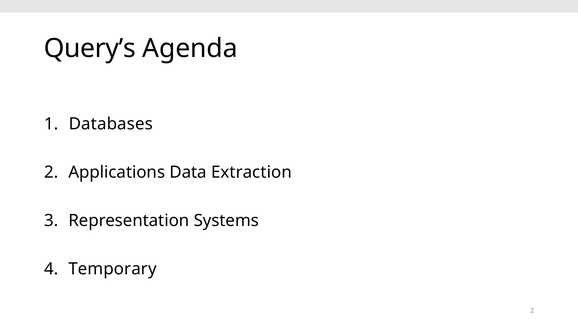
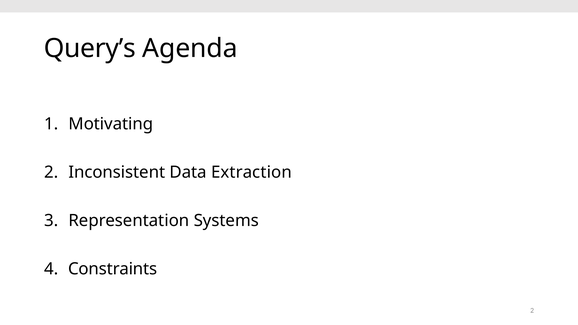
Databases: Databases -> Motivating (111, 124)
Applications: Applications -> Inconsistent (117, 172)
Temporary: Temporary -> Constraints (113, 269)
